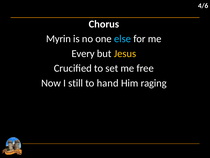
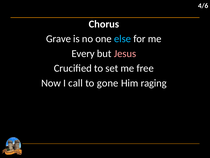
Myrin: Myrin -> Grave (59, 39)
Jesus colour: yellow -> pink (125, 53)
still: still -> call (76, 83)
hand: hand -> gone (108, 83)
